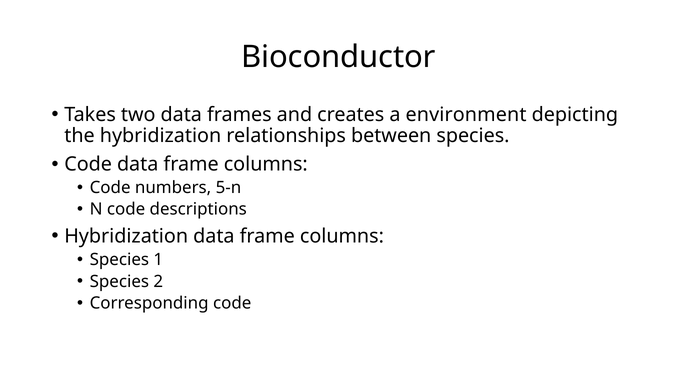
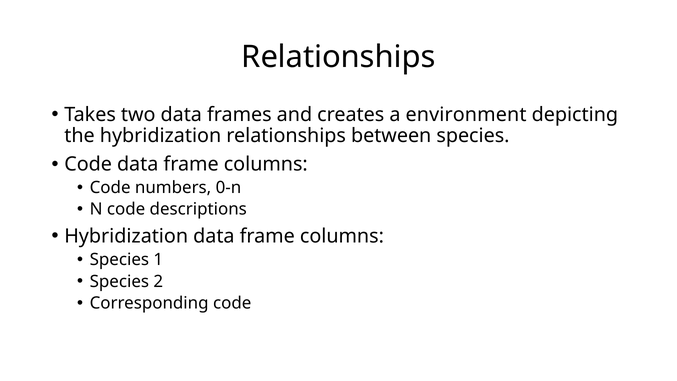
Bioconductor: Bioconductor -> Relationships (338, 57)
5-n: 5-n -> 0-n (228, 188)
